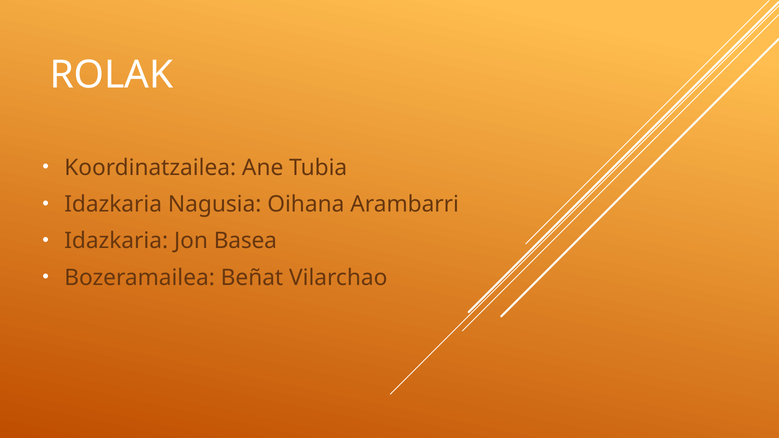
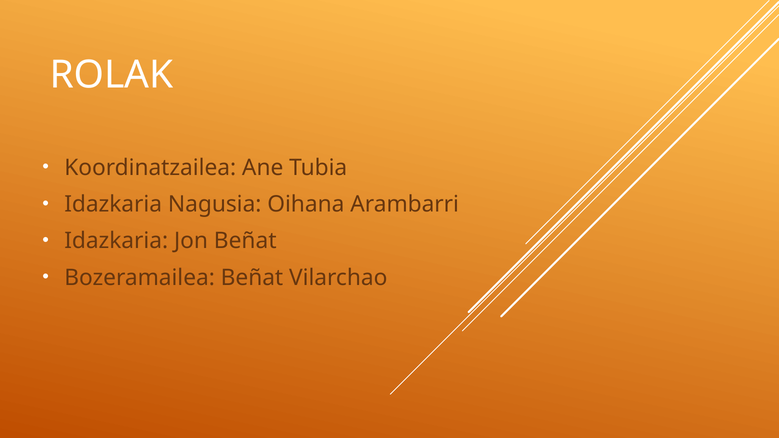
Jon Basea: Basea -> Beñat (245, 241)
